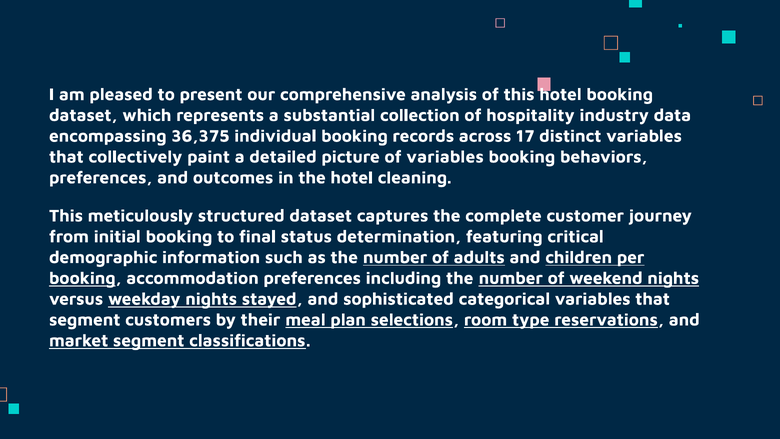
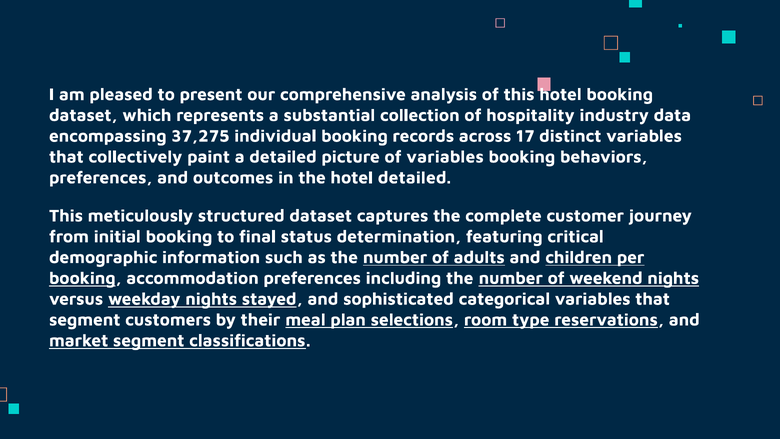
36,375: 36,375 -> 37,275 (200, 136)
hotel cleaning: cleaning -> detailed (415, 178)
